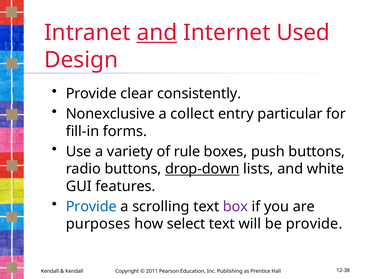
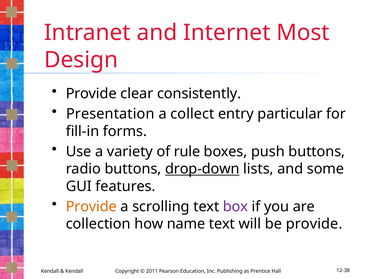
and underline: present -> none (157, 33)
Used: Used -> Most (303, 33)
Nonexclusive: Nonexclusive -> Presentation (110, 114)
white: white -> some (326, 169)
Provide colour: blue -> orange (91, 207)
purposes: purposes -> collection (98, 224)
select: select -> name (186, 224)
